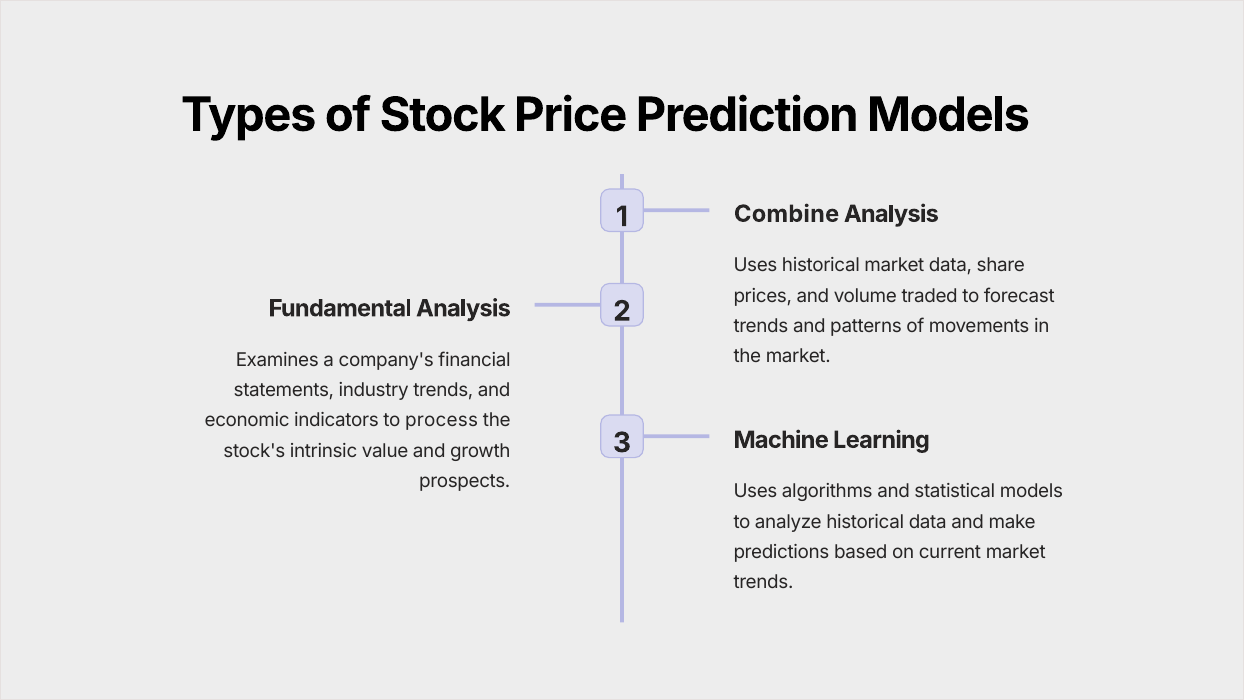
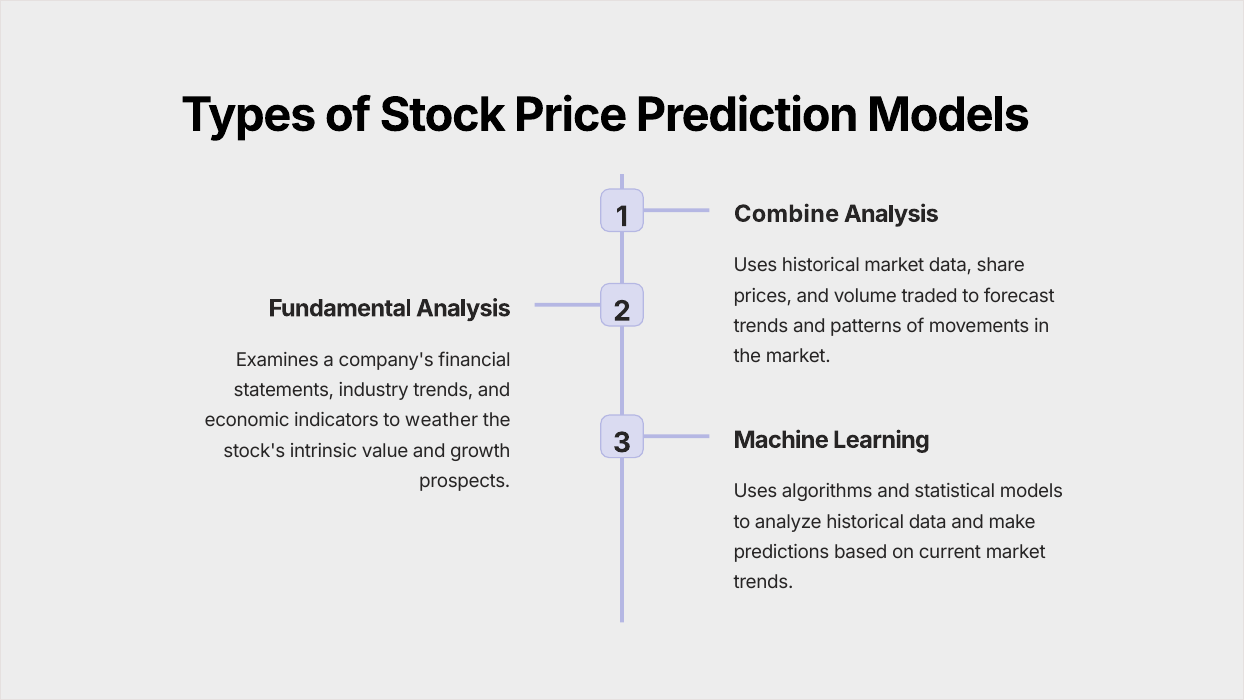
process: process -> weather (442, 420)
